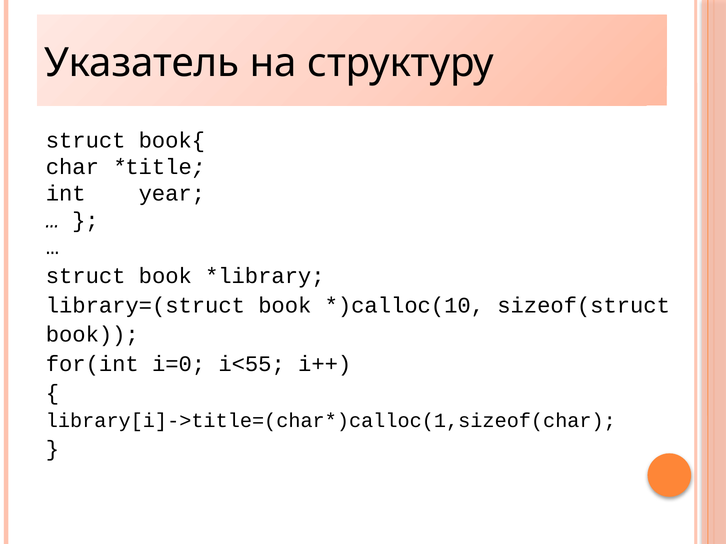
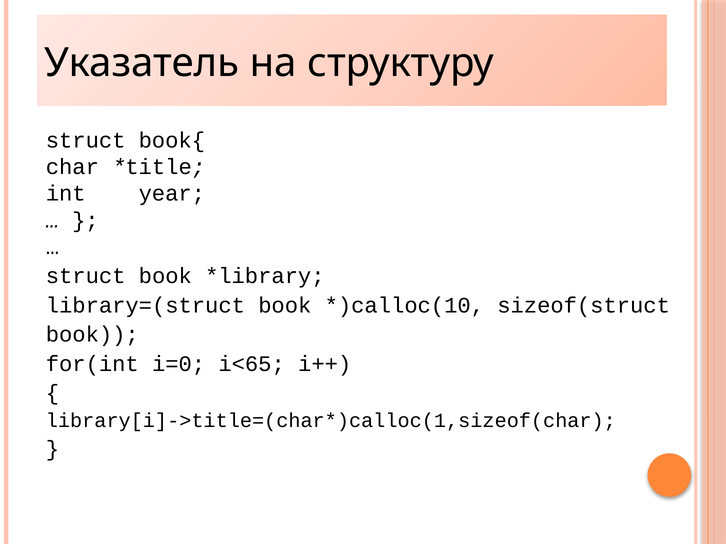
i<55: i<55 -> i<65 (252, 364)
